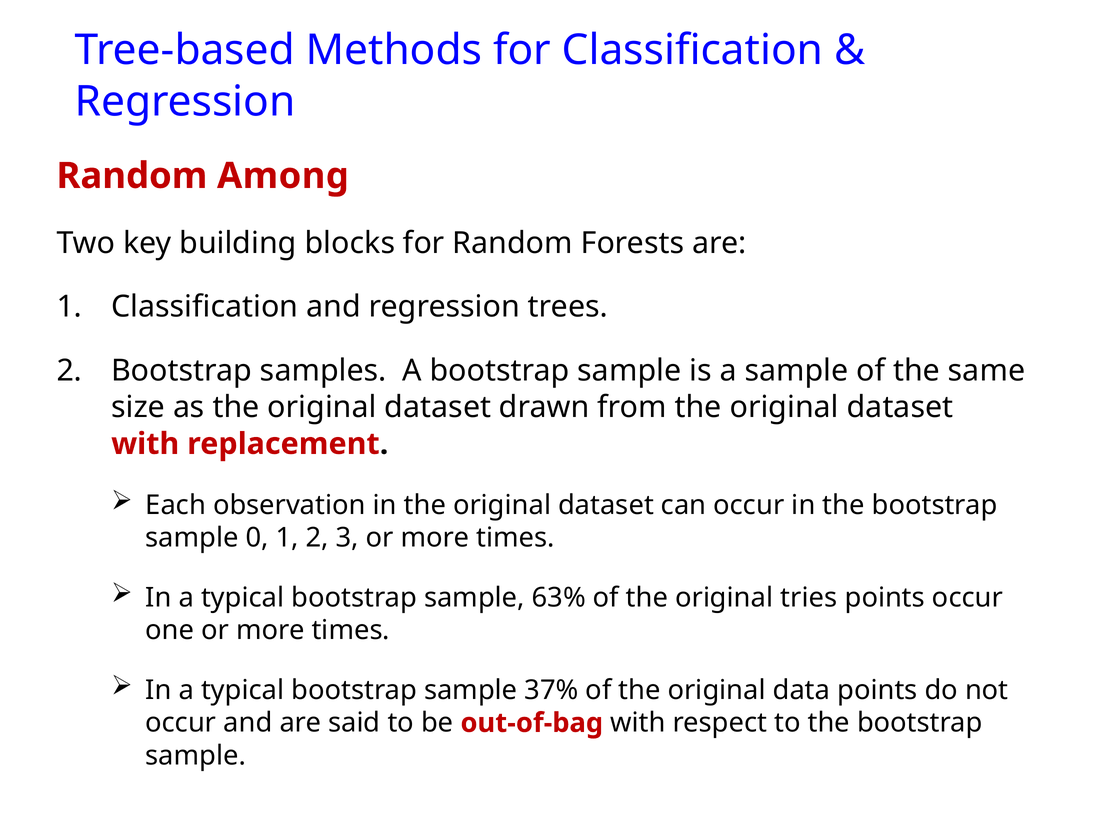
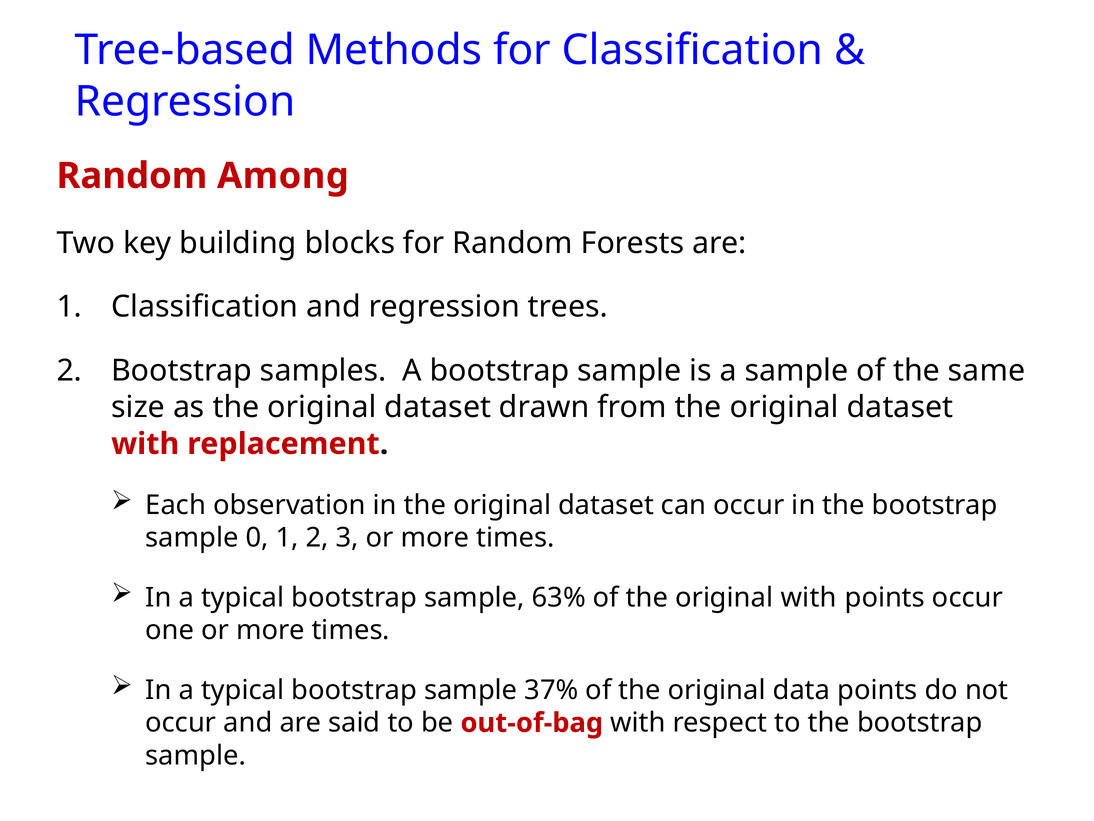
original tries: tries -> with (809, 597)
